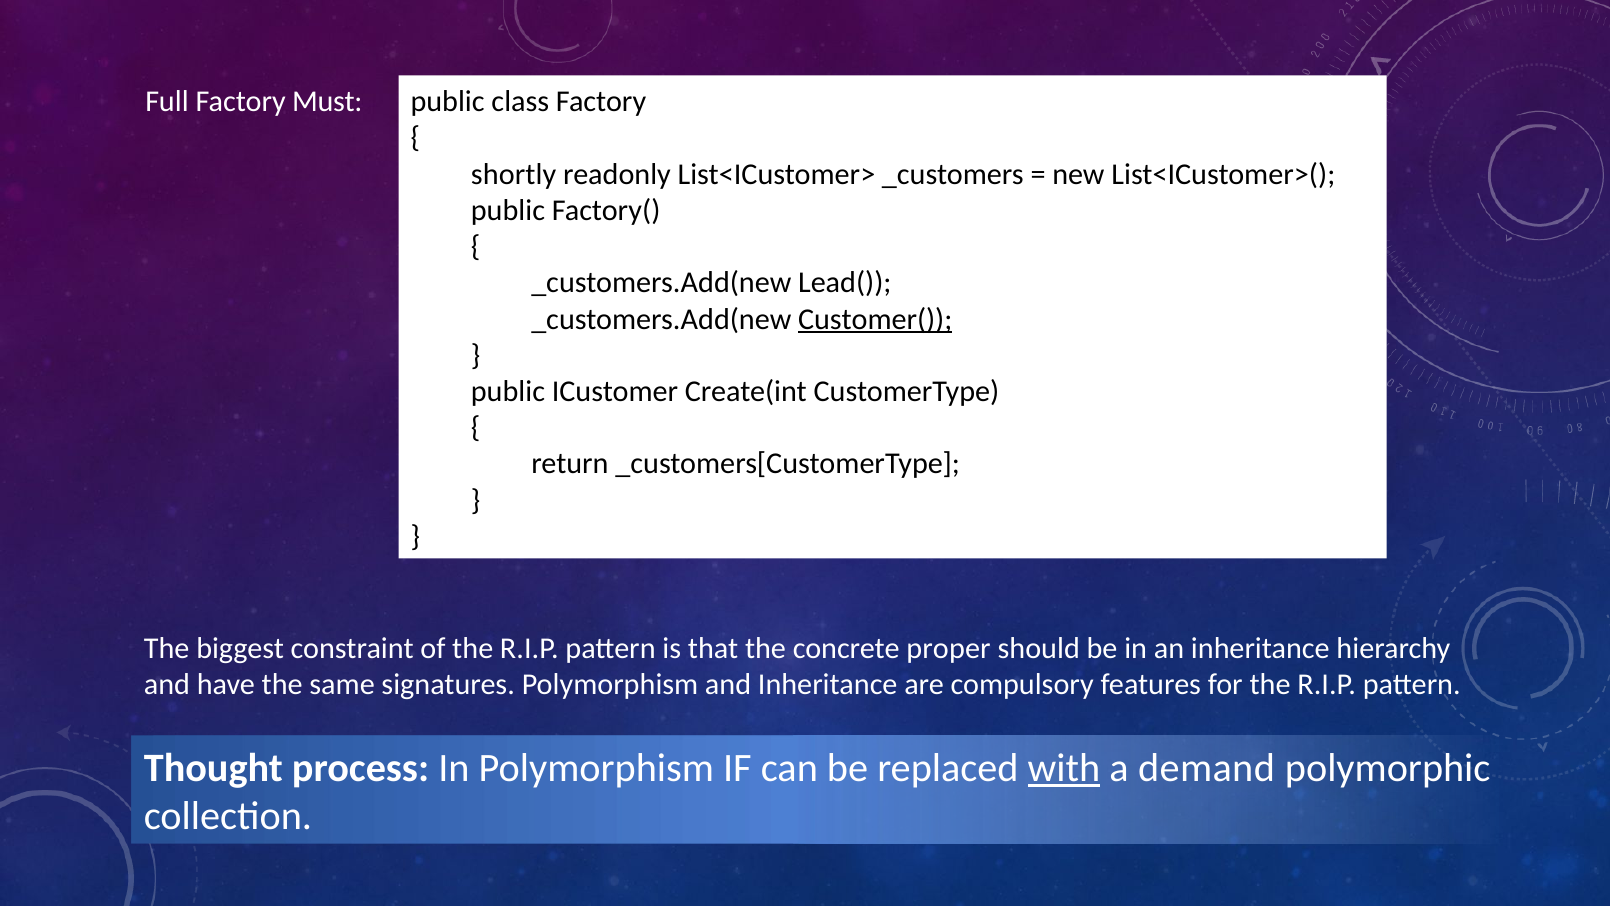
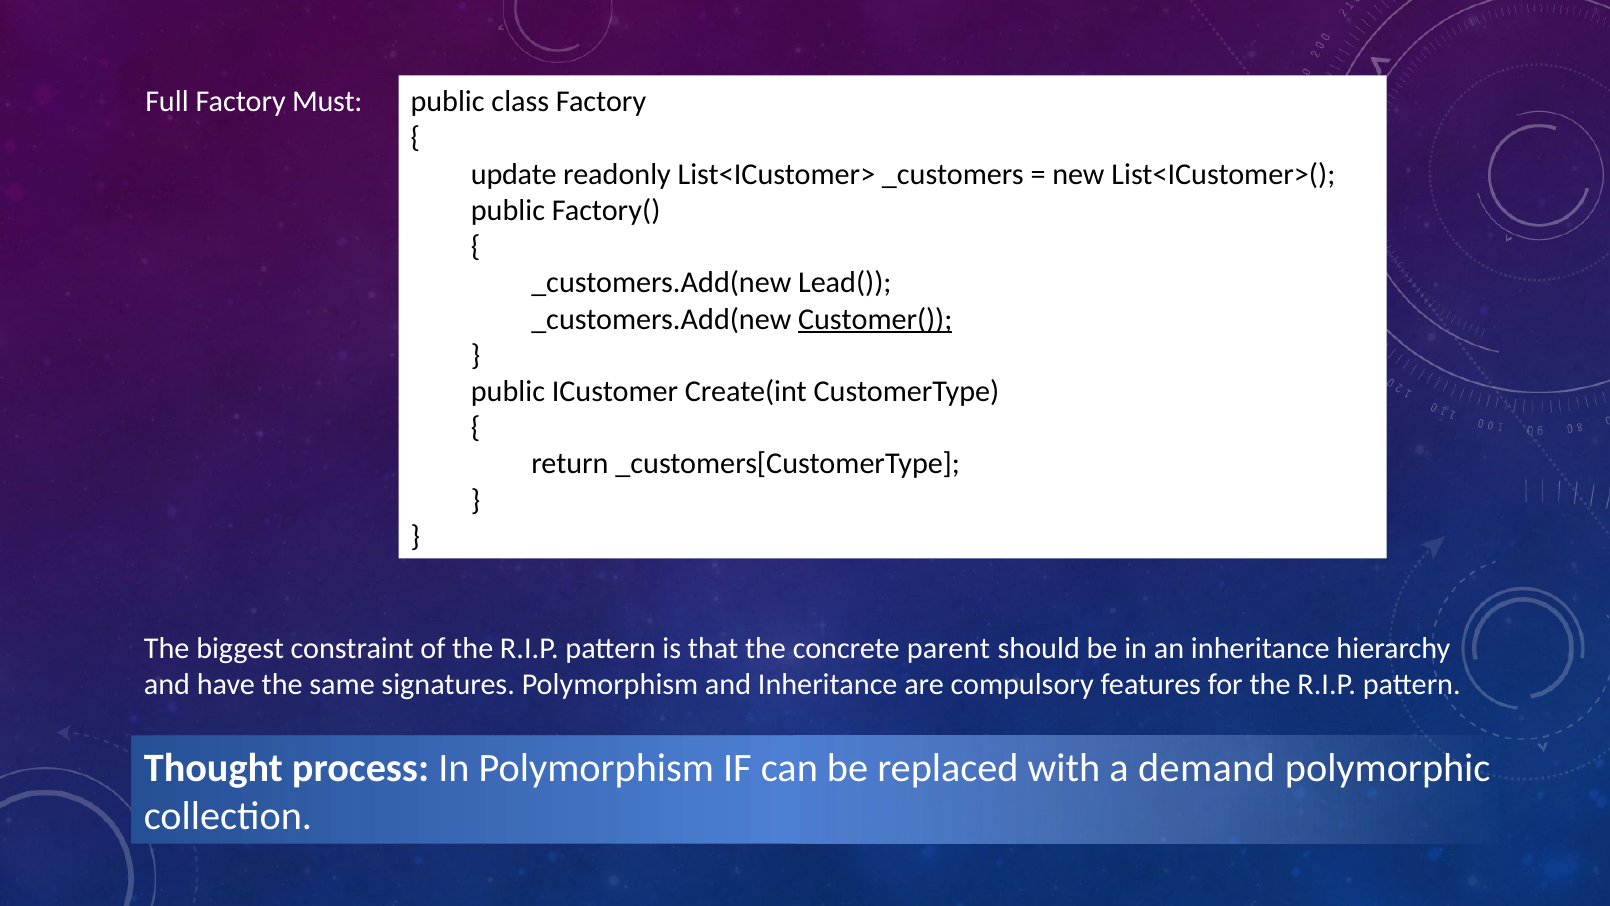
shortly: shortly -> update (514, 174)
proper: proper -> parent (948, 648)
with underline: present -> none (1064, 768)
